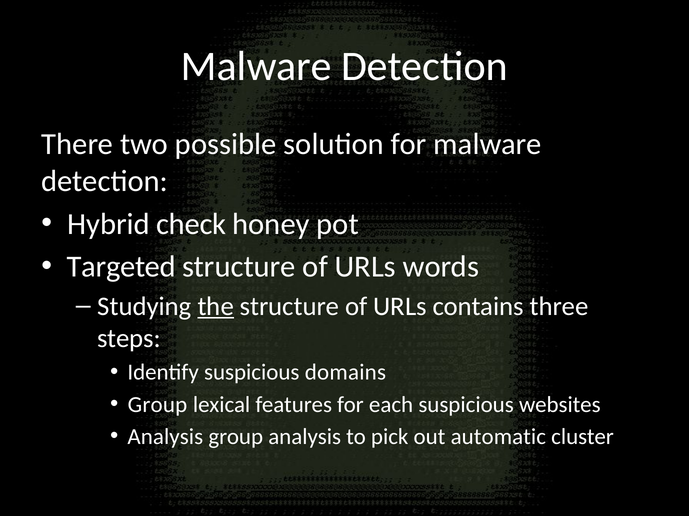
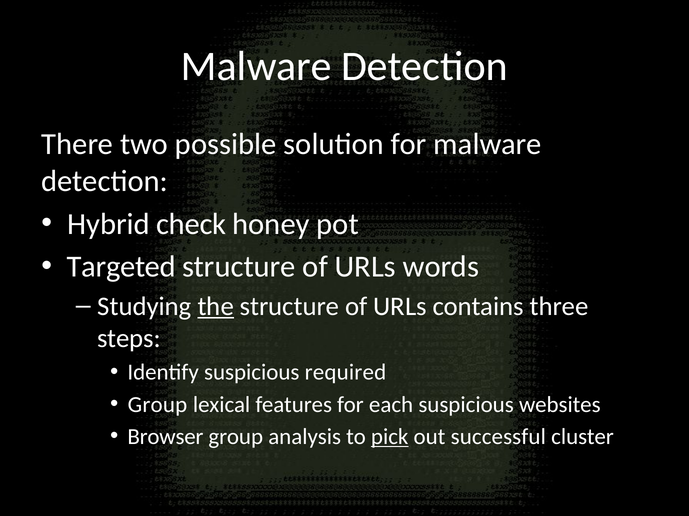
domains: domains -> required (345, 373)
Analysis: Analysis -> Browser (165, 437)
pick underline: none -> present (390, 437)
automatic: automatic -> successful (498, 437)
